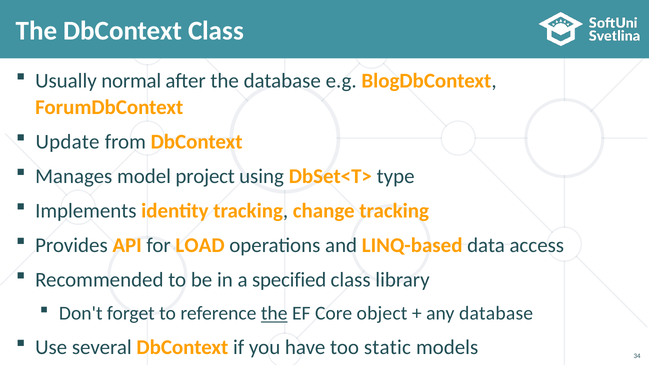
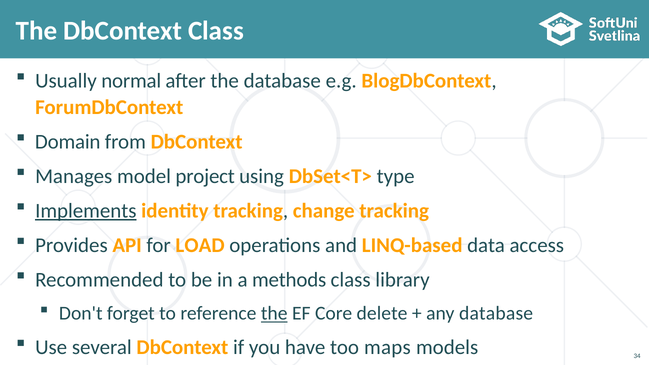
Update: Update -> Domain (68, 142)
Implements underline: none -> present (86, 211)
specified: specified -> methods (289, 280)
object: object -> delete (382, 314)
static: static -> maps (387, 347)
